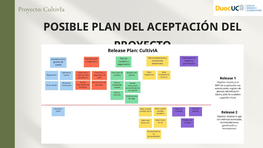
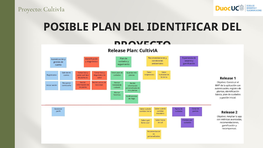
ACEPTACIÓN: ACEPTACIÓN -> IDENTIFICAR (183, 27)
